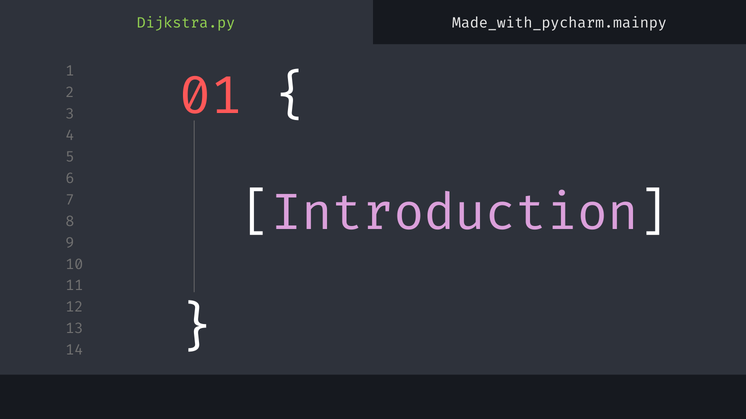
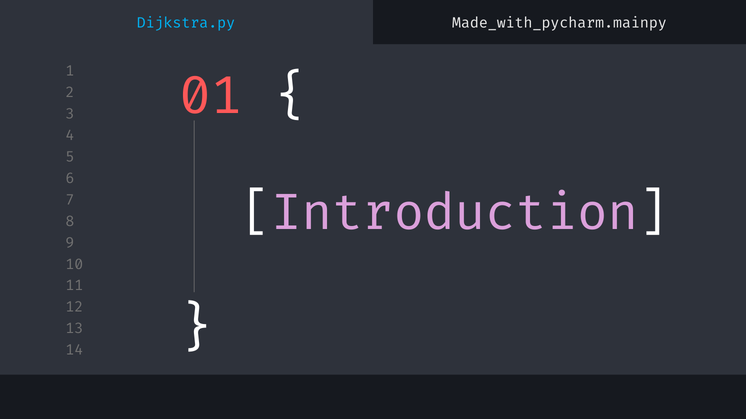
Dijkstra.py colour: light green -> light blue (186, 23)
